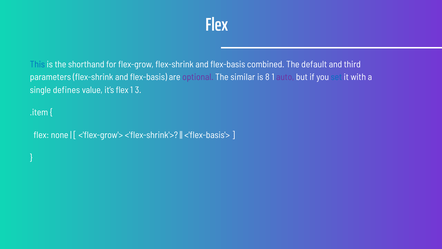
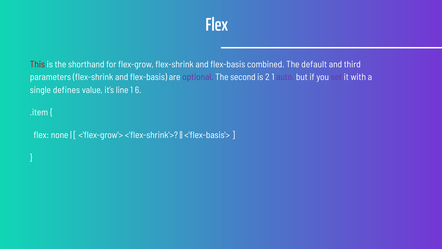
This colour: blue -> red (37, 64)
similar: similar -> second (243, 77)
8: 8 -> 2 (267, 77)
set colour: blue -> purple (336, 77)
it’s flex: flex -> line (122, 90)
3: 3 -> 6 (138, 90)
